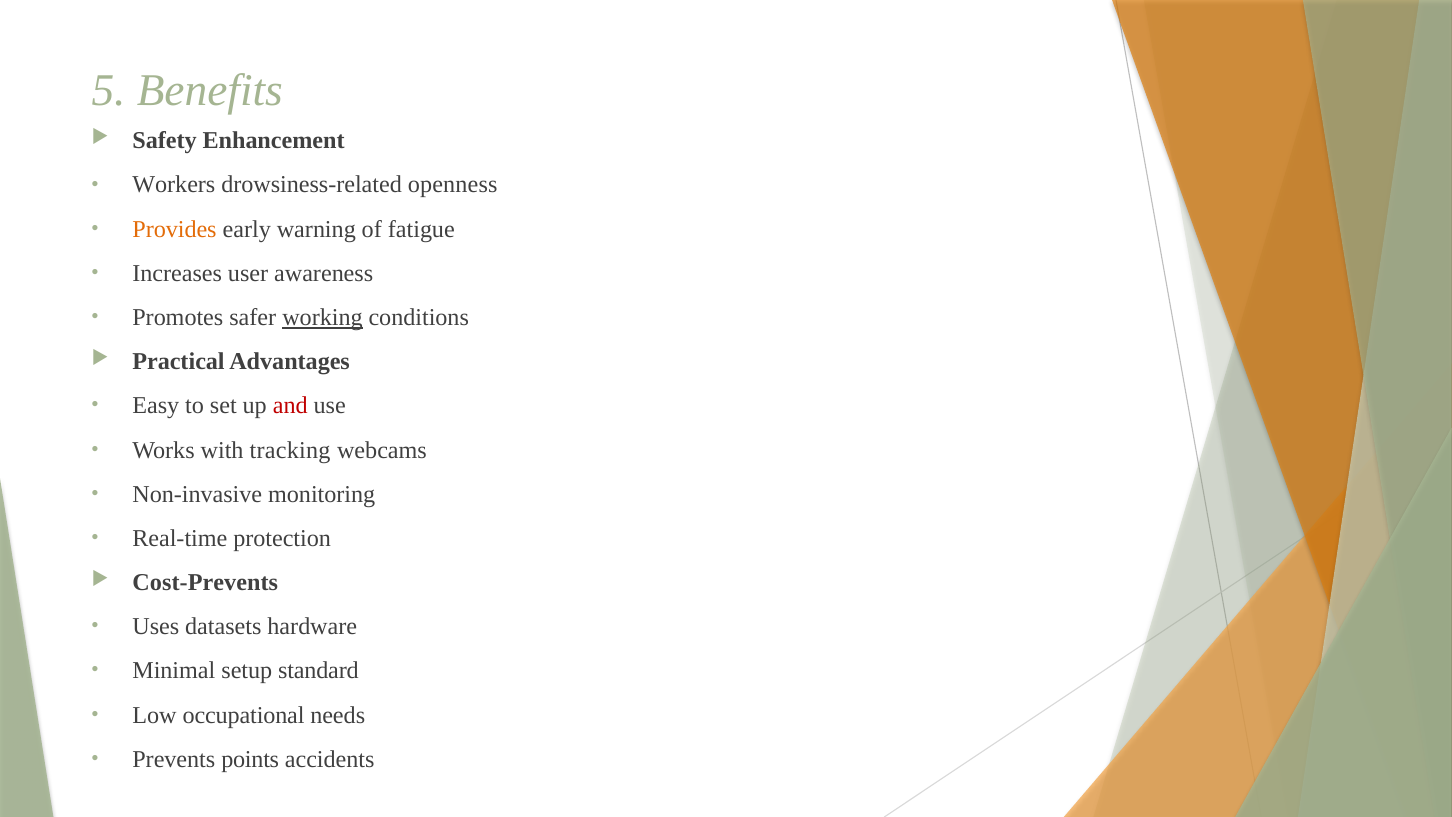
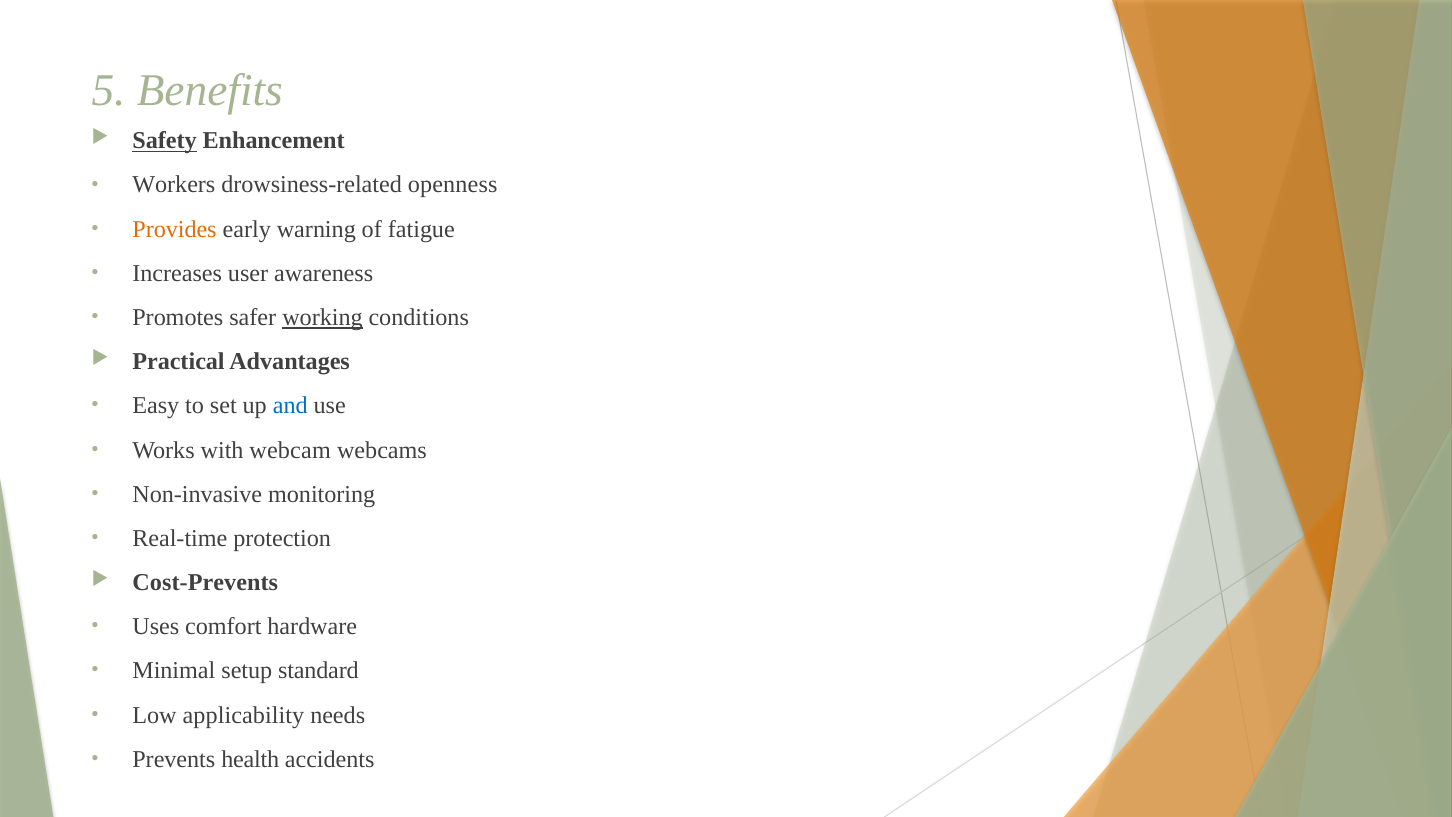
Safety underline: none -> present (165, 141)
and colour: red -> blue (290, 406)
tracking: tracking -> webcam (290, 450)
datasets: datasets -> comfort (223, 627)
occupational: occupational -> applicability (243, 715)
points: points -> health (250, 759)
